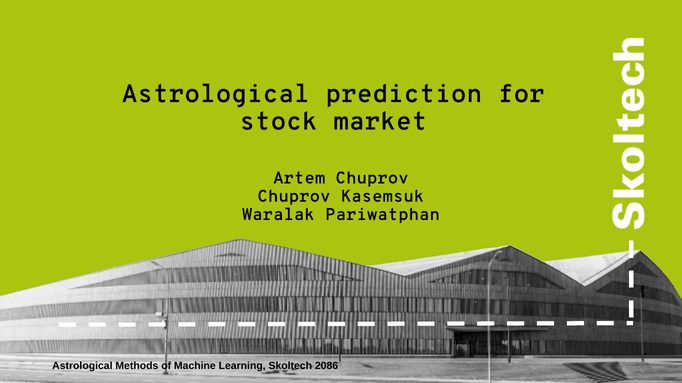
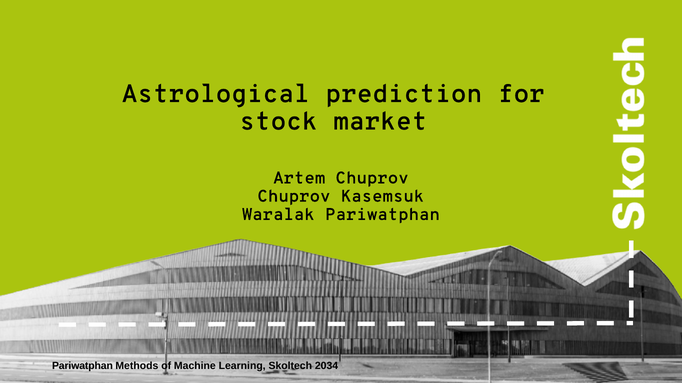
Astrological: Astrological -> Pariwatphan (82, 367)
2086: 2086 -> 2034 (327, 367)
